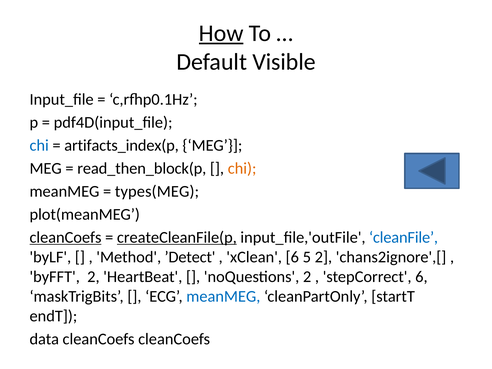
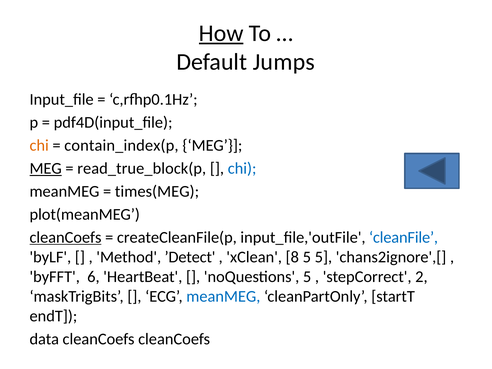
Visible: Visible -> Jumps (284, 62)
chi colour: blue -> orange (39, 145)
artifacts_index(p: artifacts_index(p -> contain_index(p (121, 145)
MEG underline: none -> present (46, 168)
read_then_block(p: read_then_block(p -> read_true_block(p (142, 168)
chi colour: orange -> blue (242, 168)
types(MEG: types(MEG -> times(MEG (157, 191)
createCleanFile(p underline: present -> none (177, 237)
xClean 6: 6 -> 8 (292, 257)
5 2: 2 -> 5 (323, 257)
byFFT 2: 2 -> 6 (93, 277)
noQuestions 2: 2 -> 5 (307, 277)
stepCorrect 6: 6 -> 2 (421, 277)
